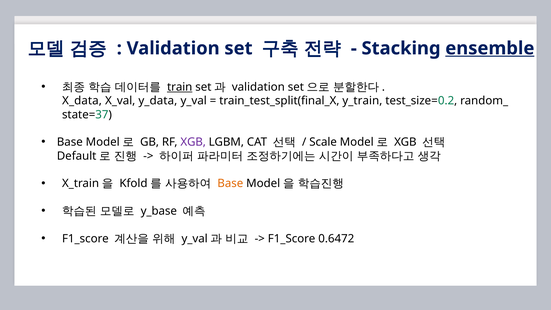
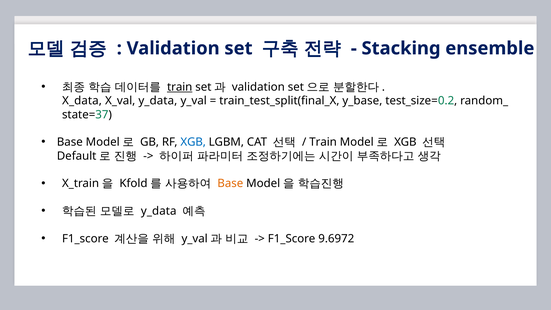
ensemble underline: present -> none (490, 48)
y_train: y_train -> y_base (362, 101)
XGB colour: purple -> blue (193, 142)
Scale: Scale -> Train (323, 142)
y_base: y_base -> y_data (159, 211)
0.6472: 0.6472 -> 9.6972 (336, 239)
